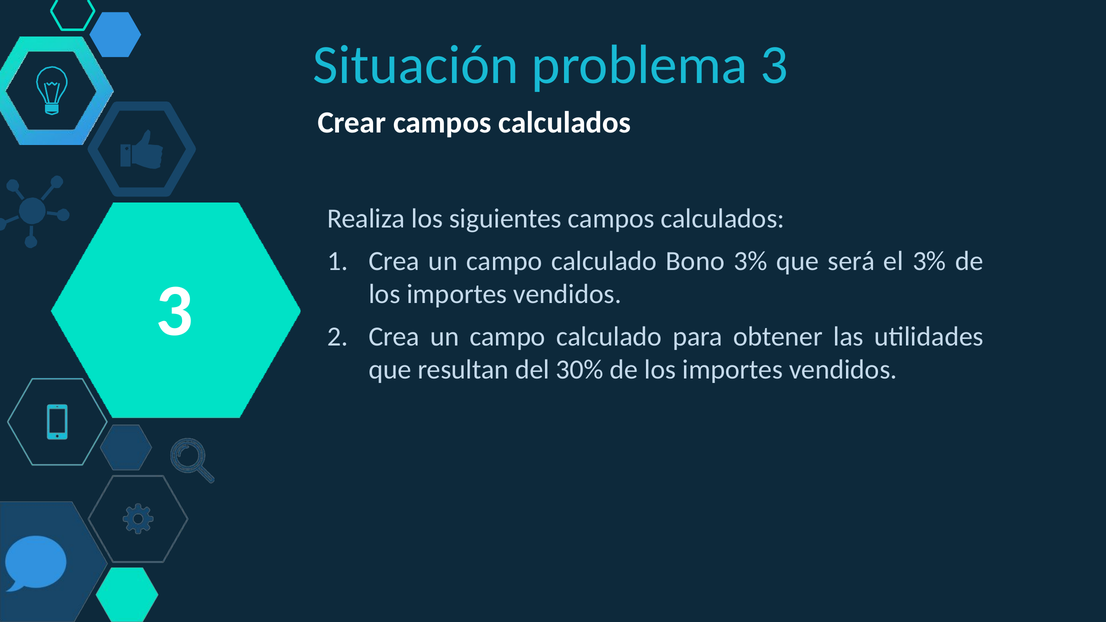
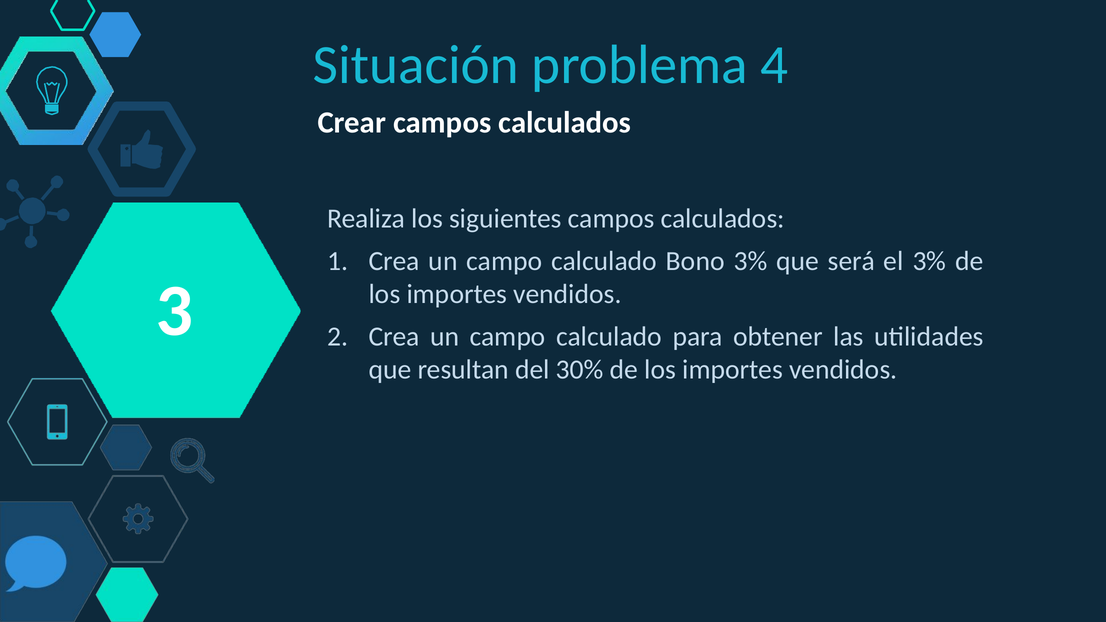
problema 3: 3 -> 4 (774, 65)
